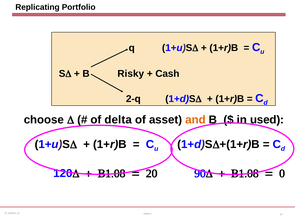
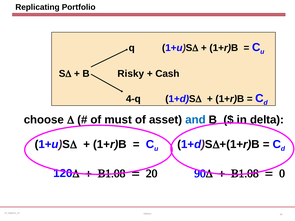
2-q: 2-q -> 4-q (133, 99)
delta: delta -> must (118, 120)
and colour: orange -> blue (195, 120)
used: used -> delta (267, 120)
